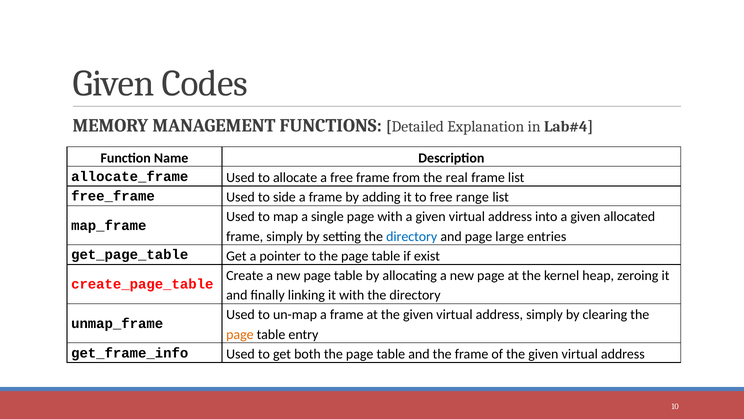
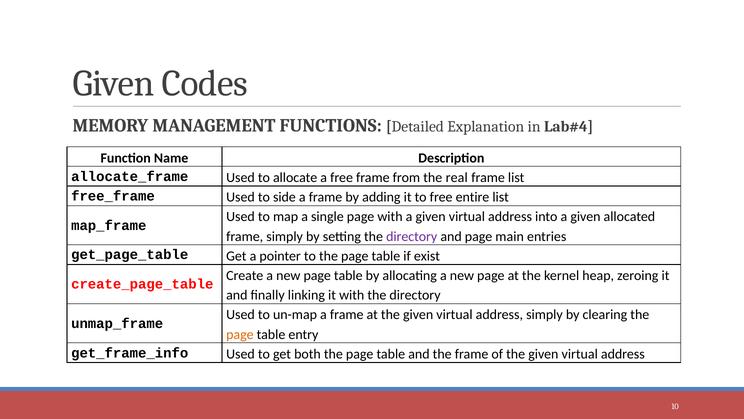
range: range -> entire (473, 197)
directory colour: blue -> purple (412, 236)
large: large -> main (510, 236)
